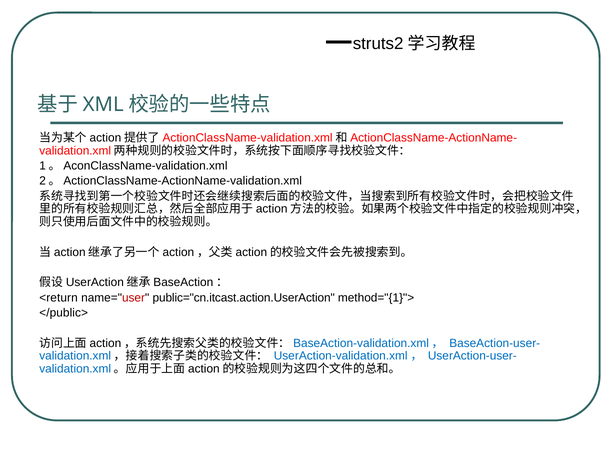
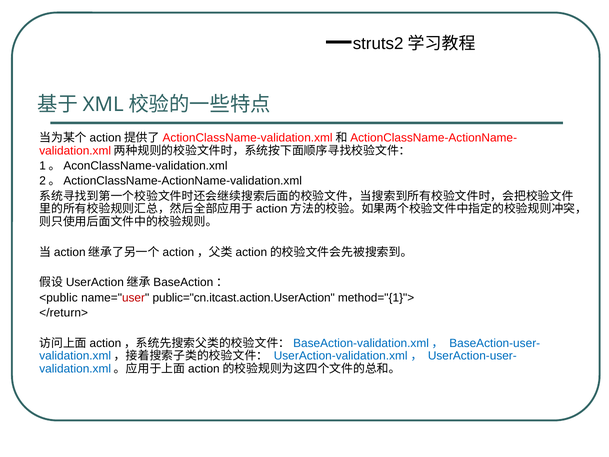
<return: <return -> <public (59, 298)
</public>: </public> -> </return> (64, 313)
